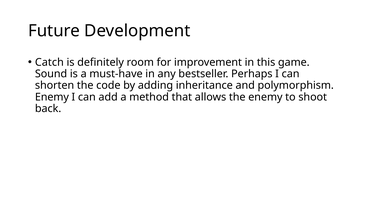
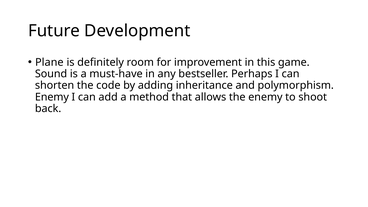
Catch: Catch -> Plane (49, 62)
